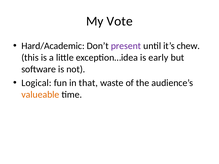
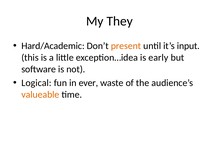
Vote: Vote -> They (120, 21)
present colour: purple -> orange (126, 46)
chew: chew -> input (188, 46)
that: that -> ever (88, 83)
